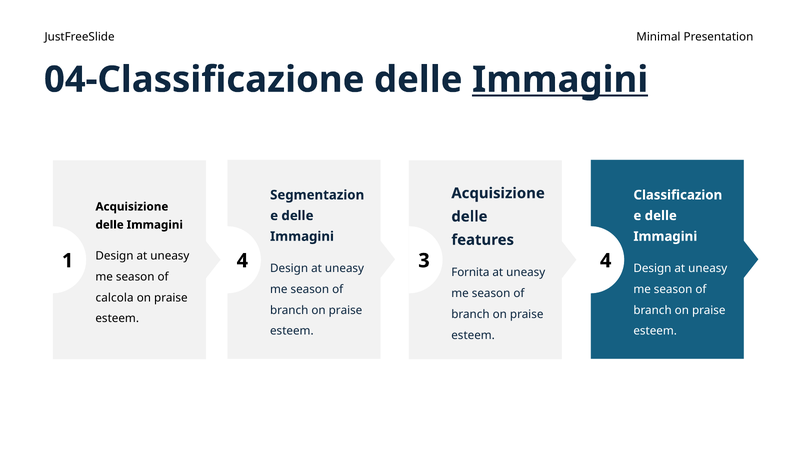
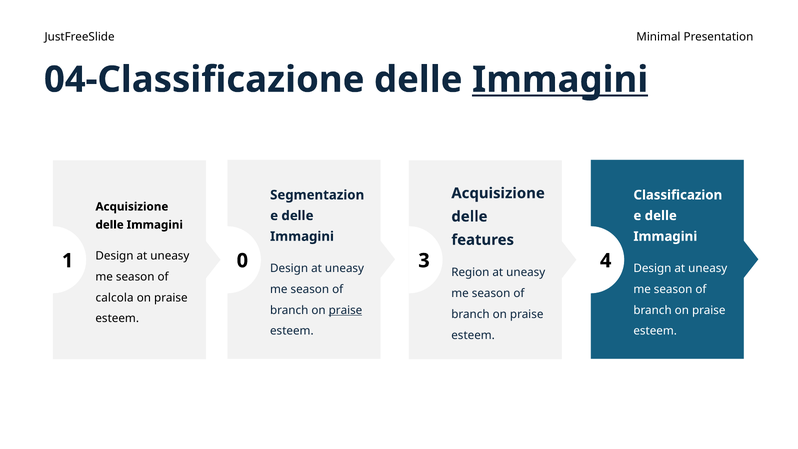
4: 4 -> 0 (242, 261)
Fornita: Fornita -> Region (470, 273)
praise underline: none -> present (345, 310)
